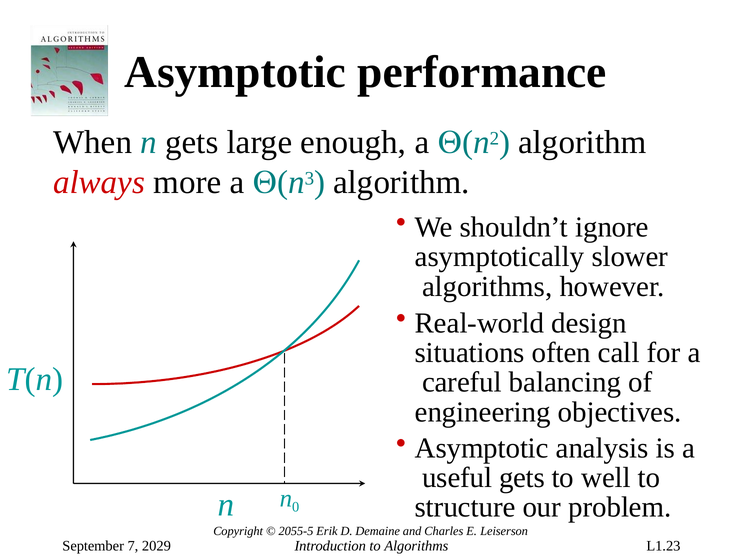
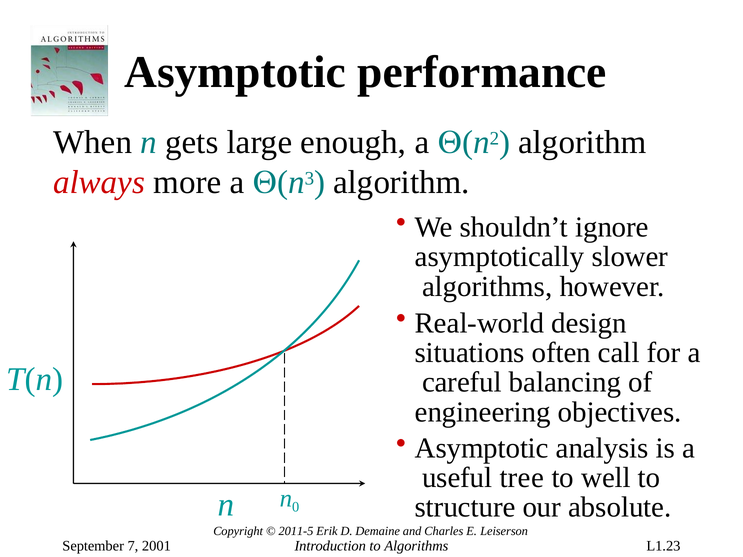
useful gets: gets -> tree (522, 478)
problem: problem -> absolute (620, 507)
2055-5: 2055-5 -> 2011-5 (296, 531)
2029: 2029 -> 2001 (156, 546)
